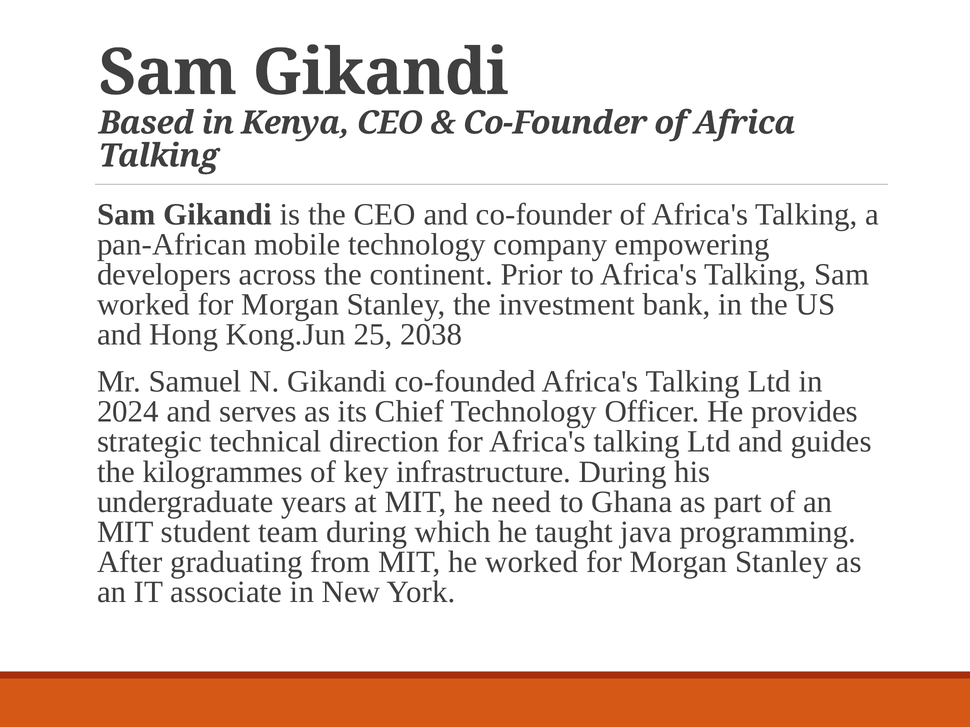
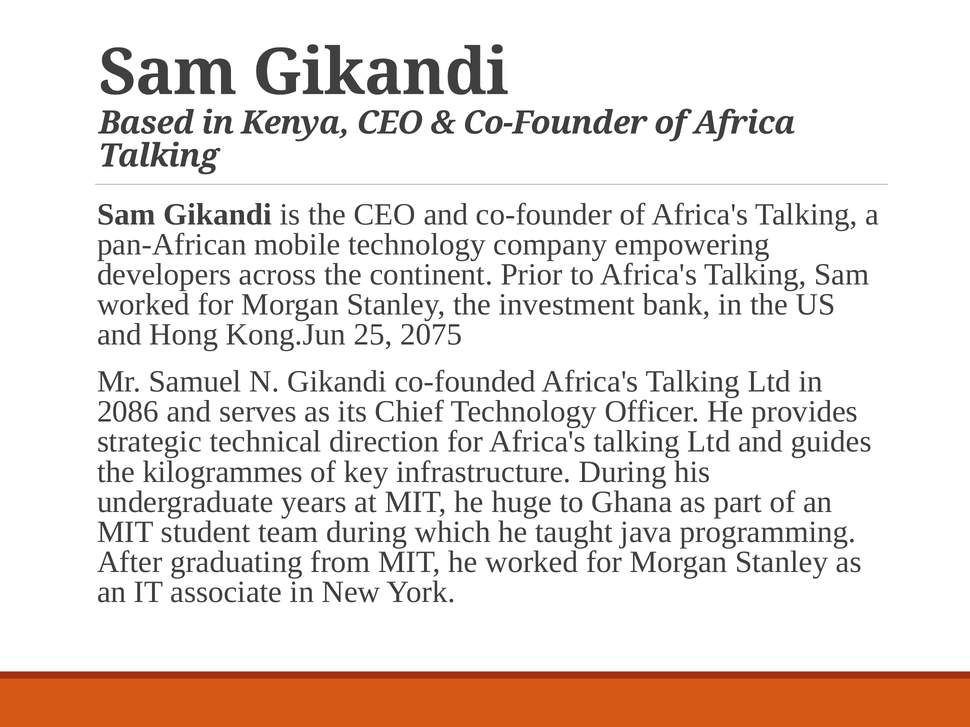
2038: 2038 -> 2075 (431, 335)
2024: 2024 -> 2086 (128, 412)
need: need -> huge (522, 502)
